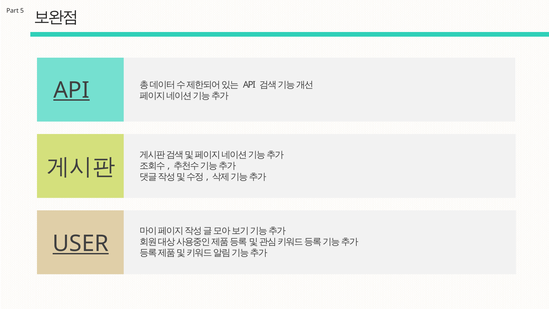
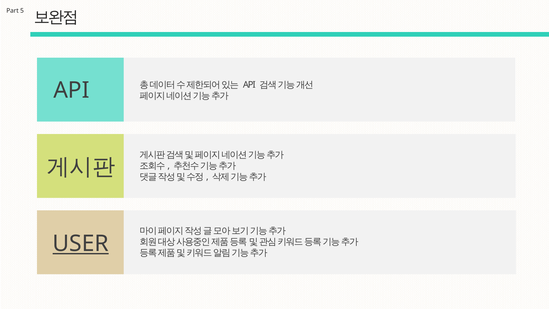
API underline: present -> none (71, 90)
